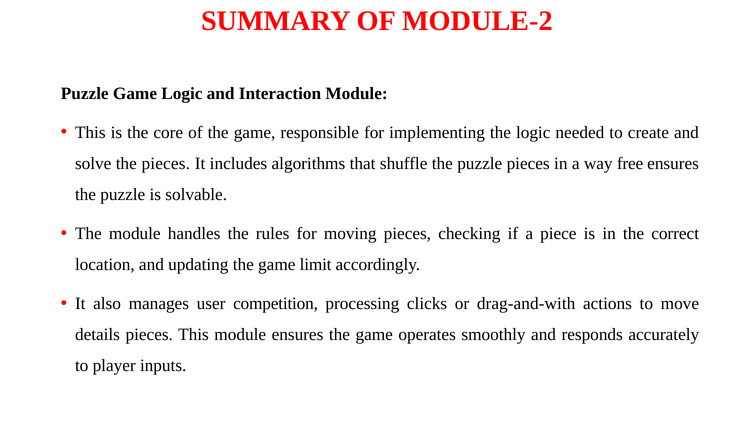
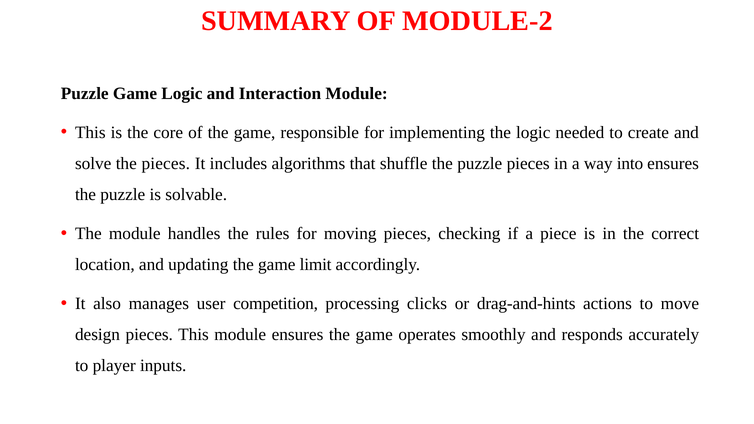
free: free -> into (630, 164)
drag-and-with: drag-and-with -> drag-and-hints (526, 304)
details: details -> design (97, 335)
